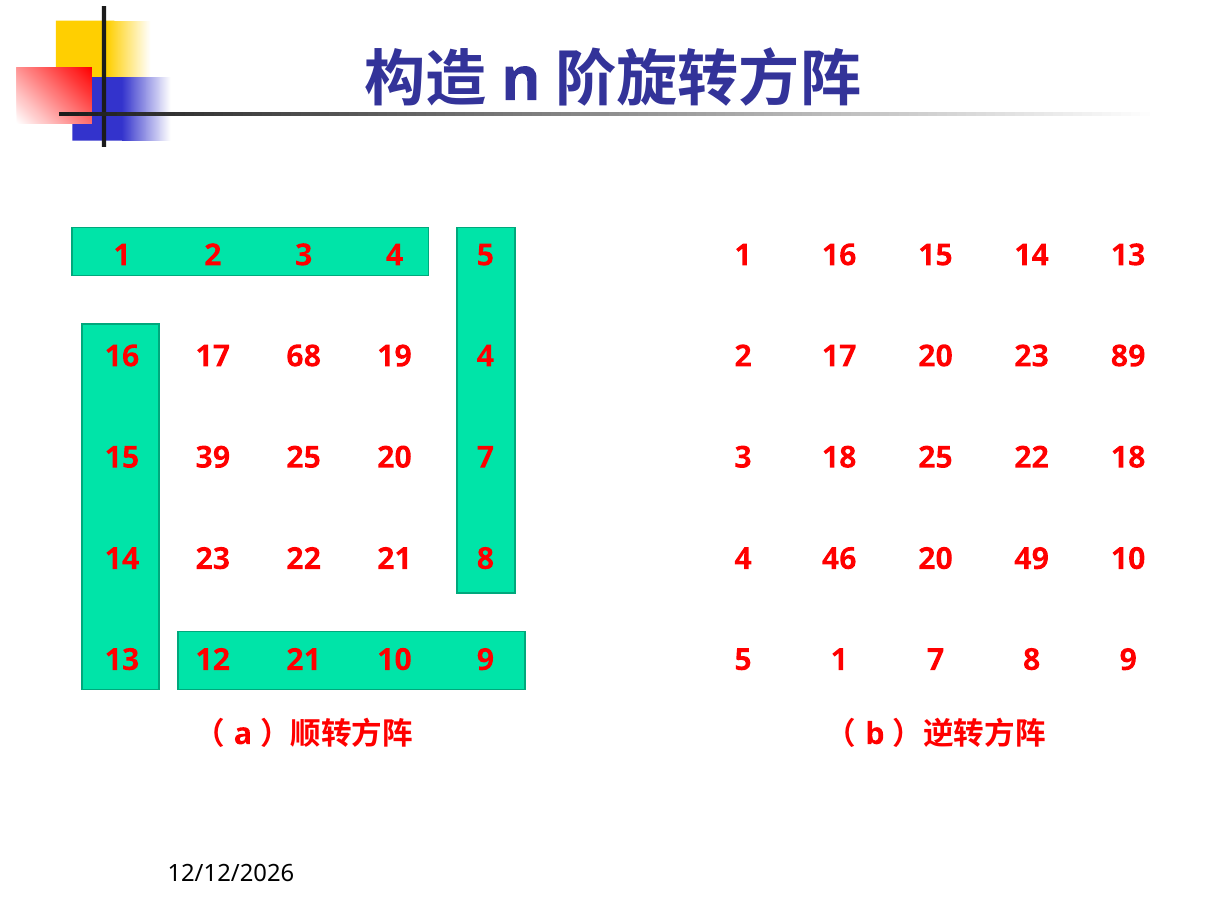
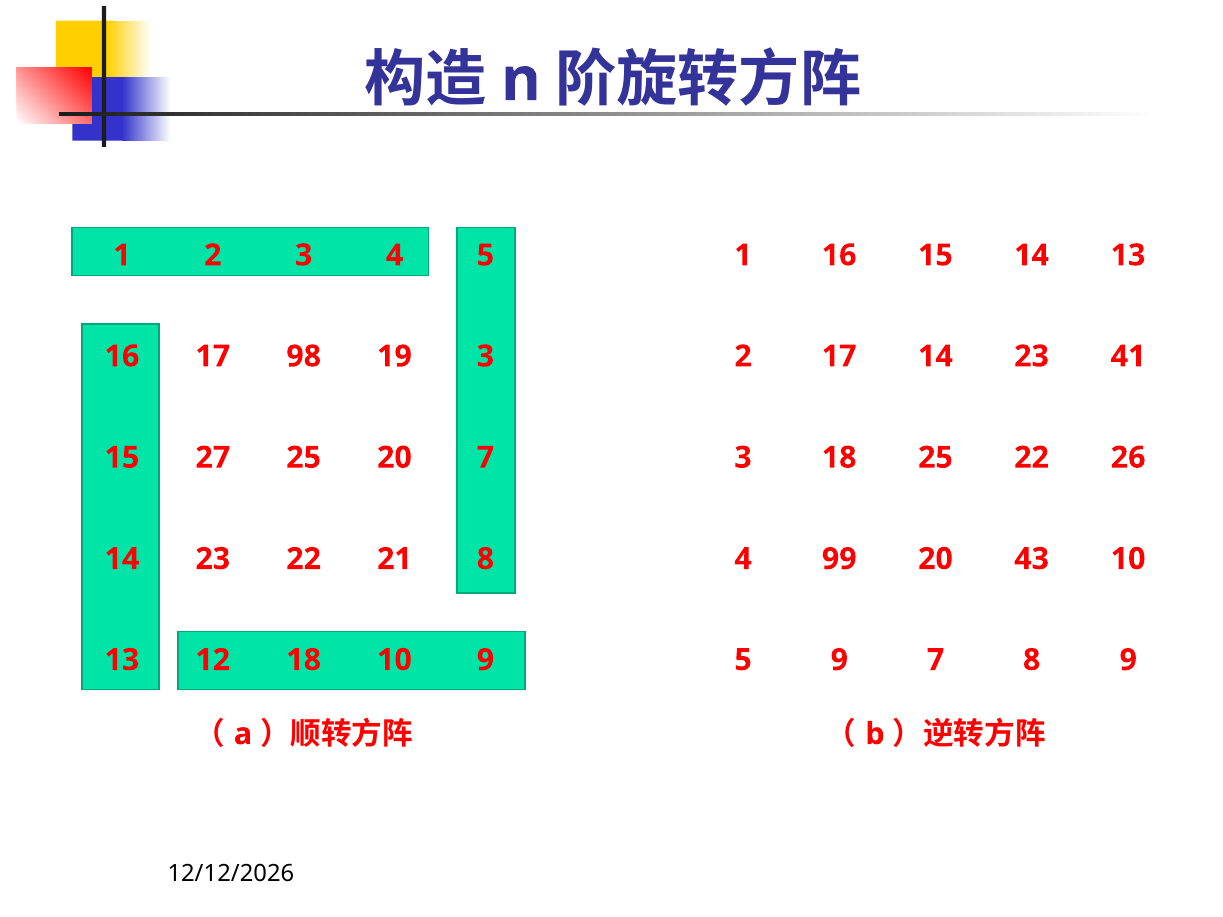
68: 68 -> 98 (304, 356)
19 4: 4 -> 3 (485, 356)
17 20: 20 -> 14 (936, 356)
89: 89 -> 41 (1128, 356)
39: 39 -> 27 (213, 458)
22 18: 18 -> 26 (1128, 458)
46: 46 -> 99 (839, 559)
49: 49 -> 43 (1032, 559)
12 21: 21 -> 18 (304, 660)
9 5 1: 1 -> 9 (839, 660)
